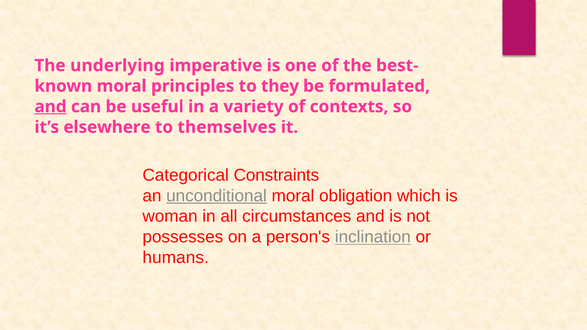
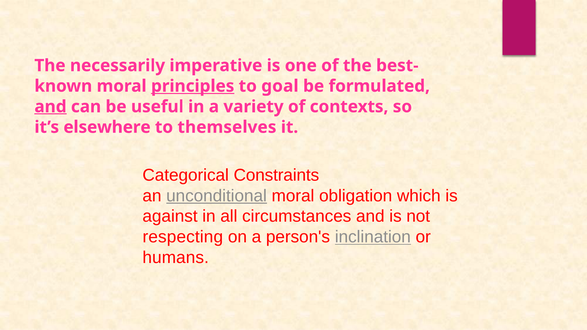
underlying: underlying -> necessarily (118, 66)
principles underline: none -> present (193, 86)
they: they -> goal (280, 86)
woman: woman -> against (170, 216)
possesses: possesses -> respecting (183, 237)
